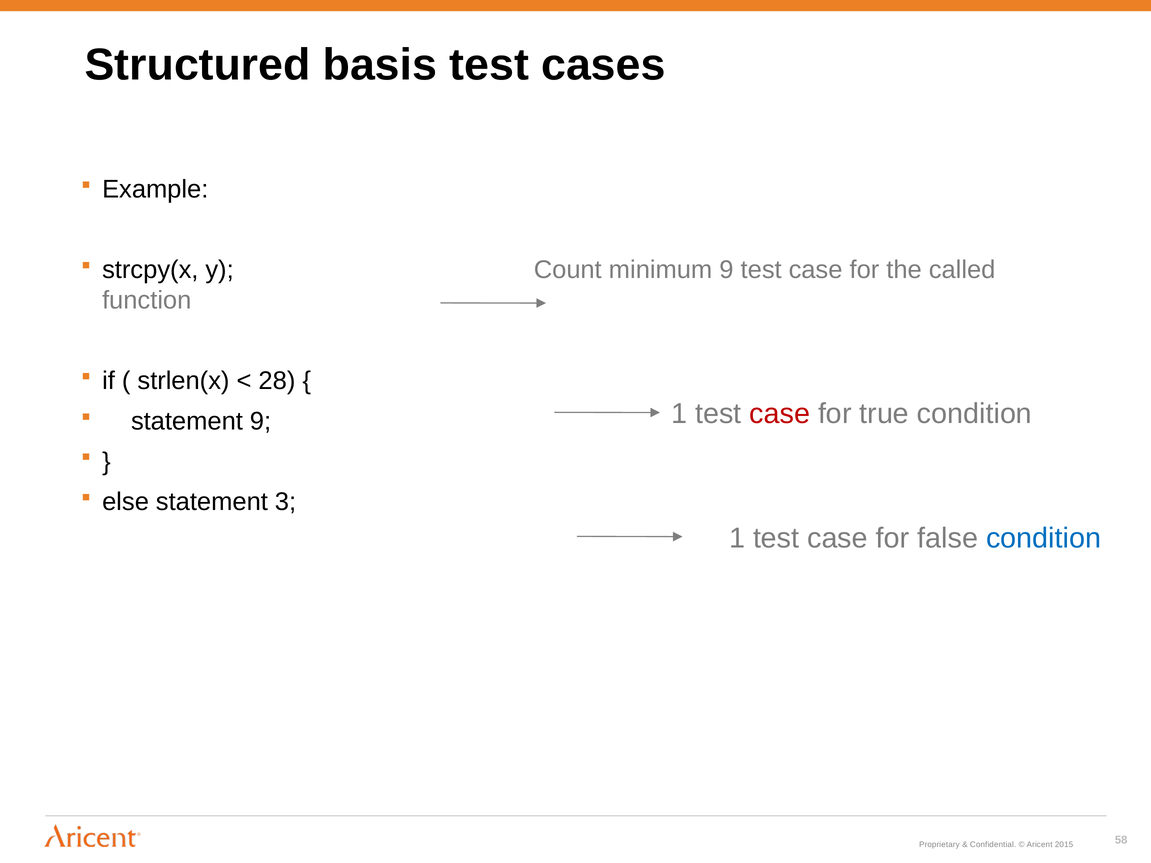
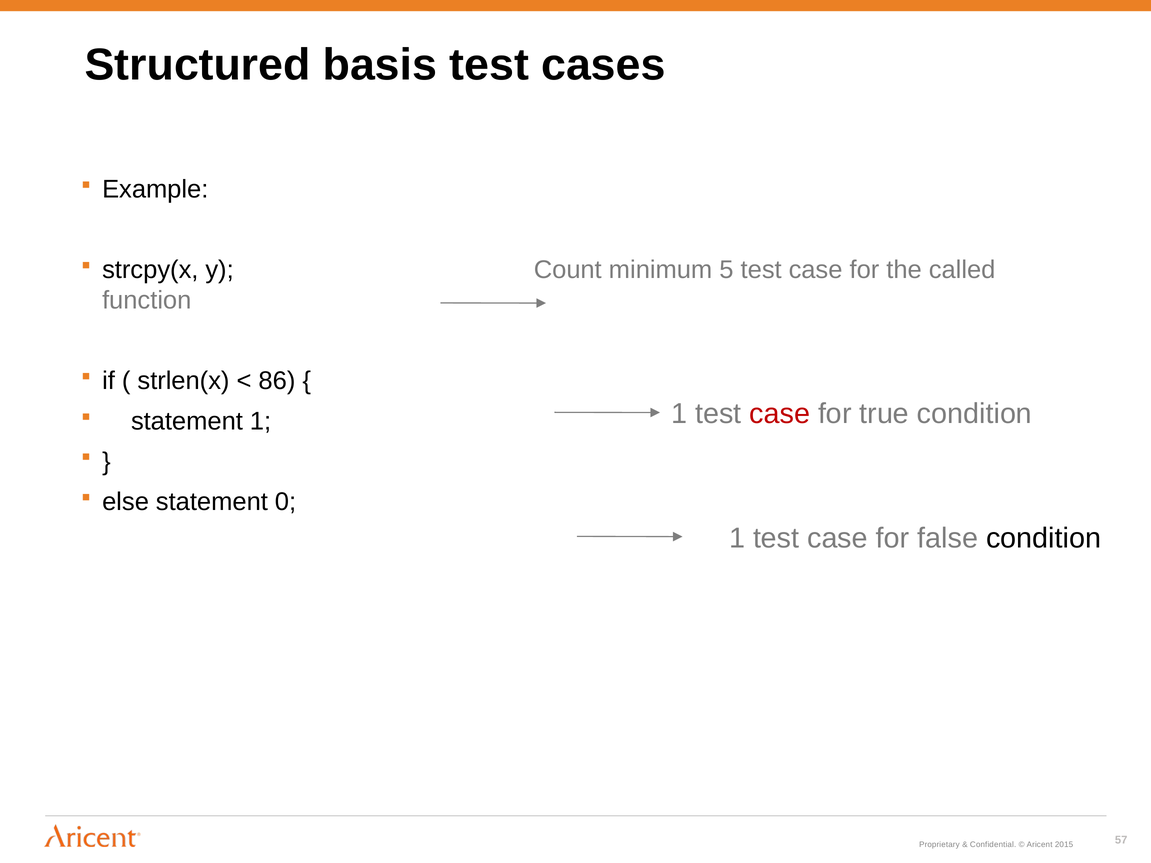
minimum 9: 9 -> 5 (726, 270)
28: 28 -> 86 (277, 381)
statement 9: 9 -> 1 (260, 421)
3: 3 -> 0 (285, 502)
condition colour: blue -> black (1044, 538)
58: 58 -> 57 (1121, 840)
